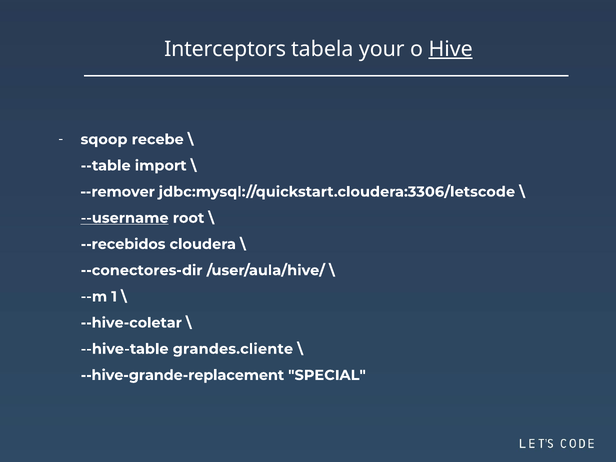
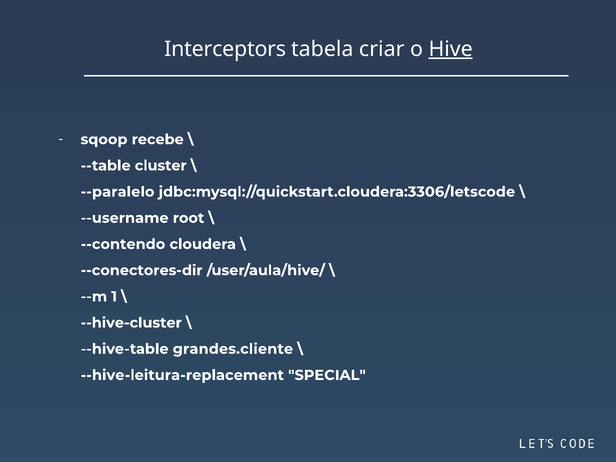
your: your -> criar (382, 49)
import: import -> cluster (161, 166)
--remover: --remover -> --paralelo (118, 192)
--username underline: present -> none (125, 218)
--recebidos: --recebidos -> --contendo (123, 244)
--hive-coletar: --hive-coletar -> --hive-cluster (131, 323)
--hive-grande-replacement: --hive-grande-replacement -> --hive-leitura-replacement (182, 375)
